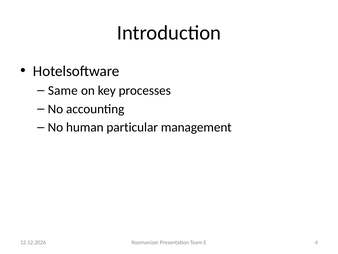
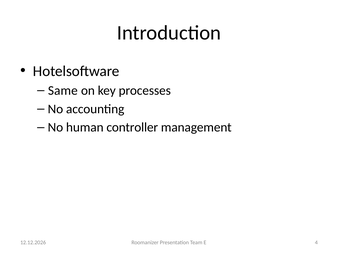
particular: particular -> controller (132, 127)
